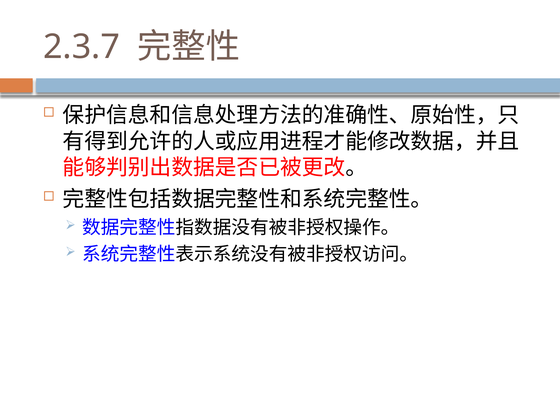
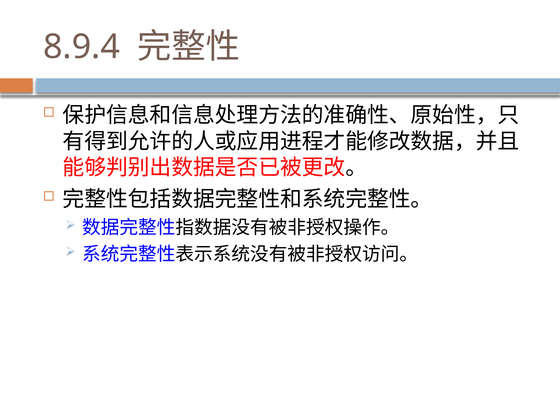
2.3.7: 2.3.7 -> 8.9.4 (82, 47)
